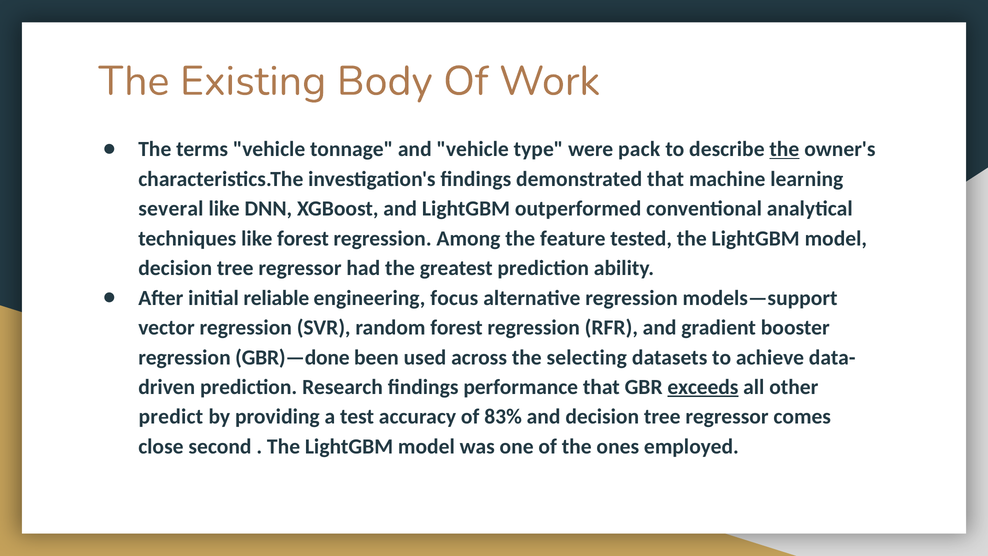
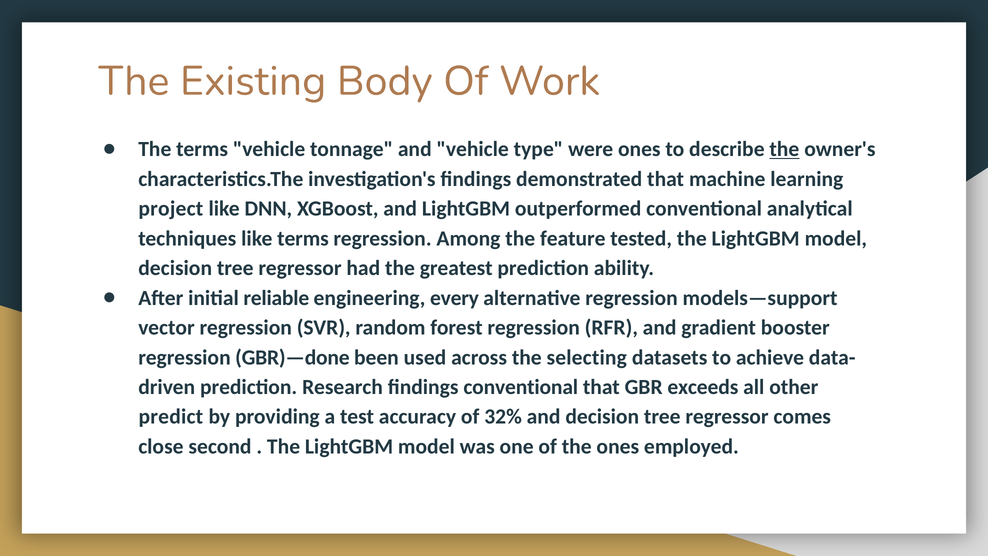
were pack: pack -> ones (639, 149)
several: several -> project (171, 209)
like forest: forest -> terms (303, 238)
focus: focus -> every (454, 298)
findings performance: performance -> conventional (521, 387)
exceeds underline: present -> none (703, 387)
83%: 83% -> 32% (503, 417)
